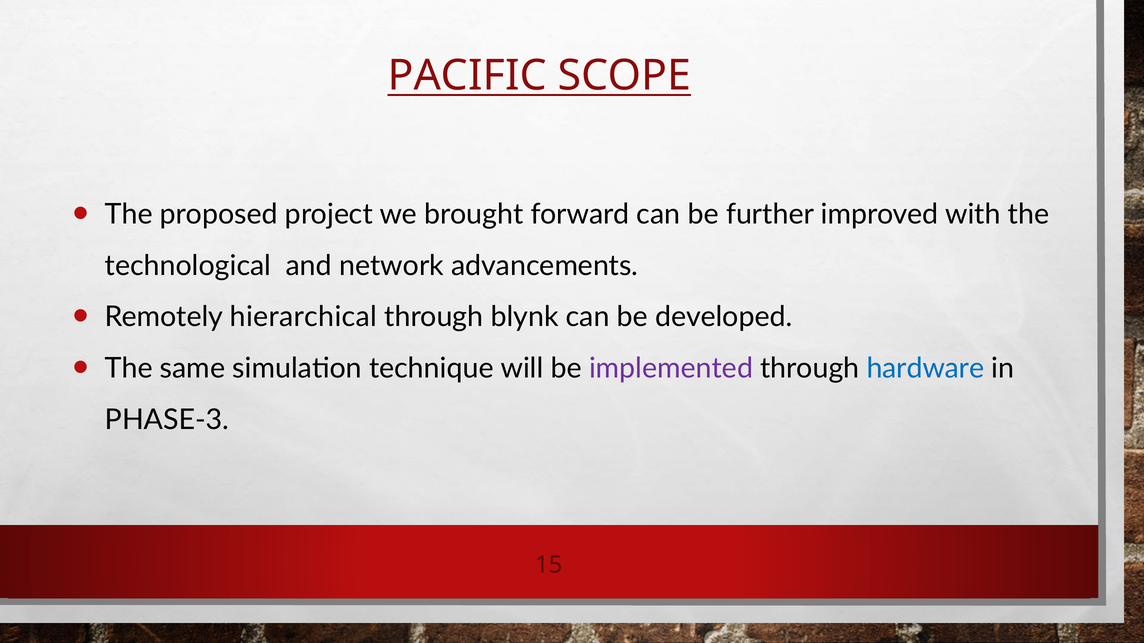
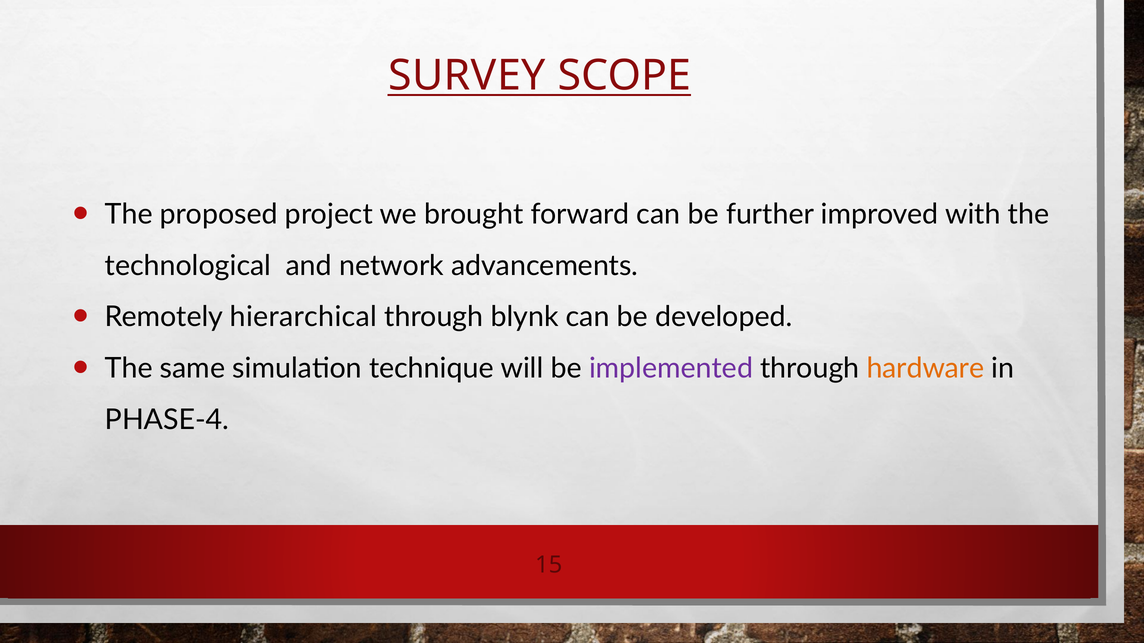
PACIFIC: PACIFIC -> SURVEY (467, 76)
hardware colour: blue -> orange (925, 369)
PHASE-3: PHASE-3 -> PHASE-4 (167, 420)
